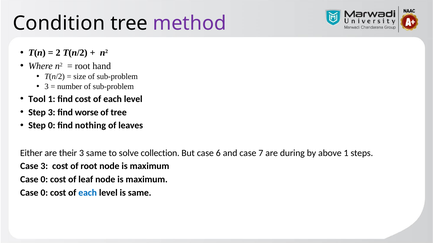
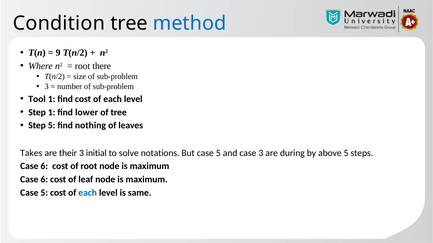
method colour: purple -> blue (190, 23)
2: 2 -> 9 (58, 53)
hand: hand -> there (102, 66)
Step 3: 3 -> 1 (52, 113)
worse: worse -> lower (87, 113)
Step 0: 0 -> 5 (52, 126)
Either: Either -> Takes (31, 153)
3 same: same -> initial (96, 153)
collection: collection -> notations (160, 153)
But case 6: 6 -> 5 (218, 153)
case 7: 7 -> 3 (261, 153)
above 1: 1 -> 5 (346, 153)
3: 3 -> 6 (44, 167)
0: 0 -> 6 (44, 180)
0: 0 -> 5 (44, 193)
